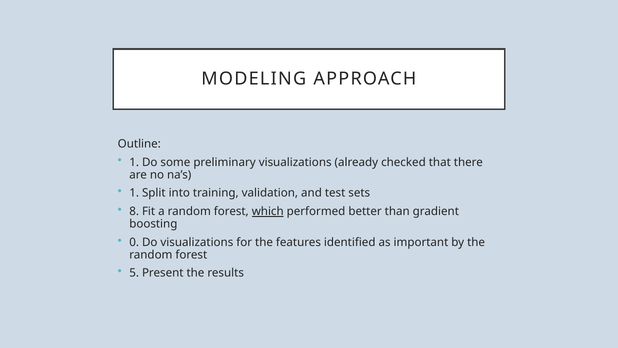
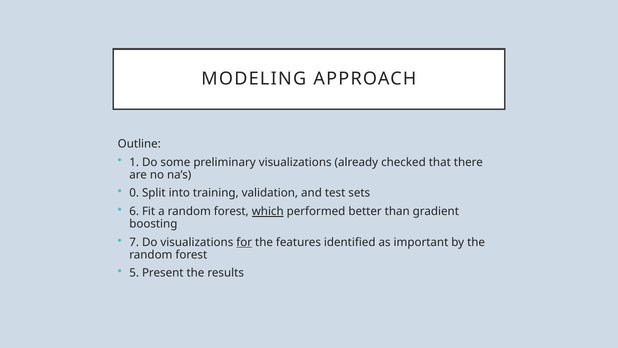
1: 1 -> 0 (134, 193)
8: 8 -> 6 (134, 211)
0: 0 -> 7 (134, 242)
for underline: none -> present (244, 242)
